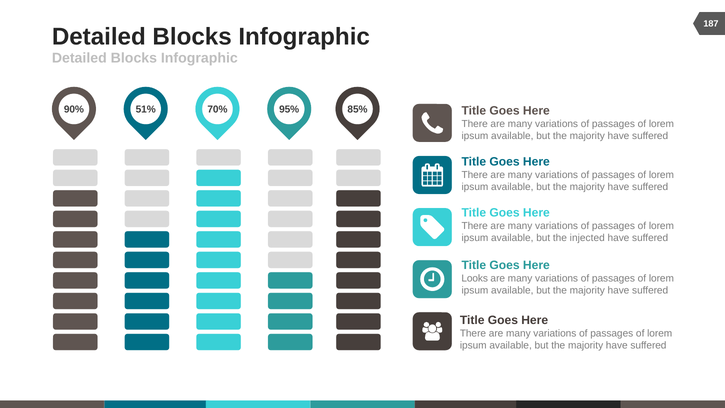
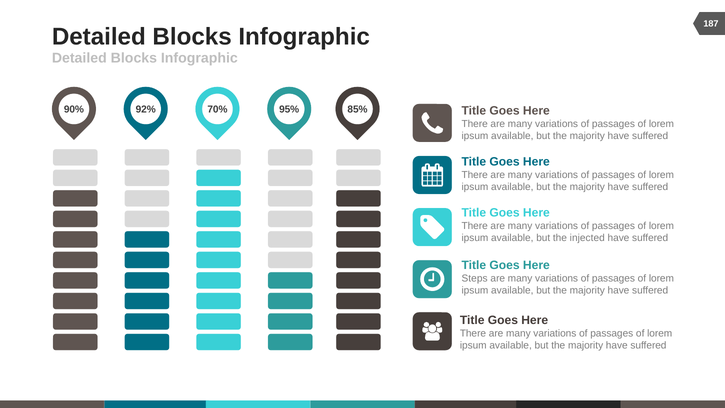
51%: 51% -> 92% (146, 110)
Looks: Looks -> Steps (475, 278)
